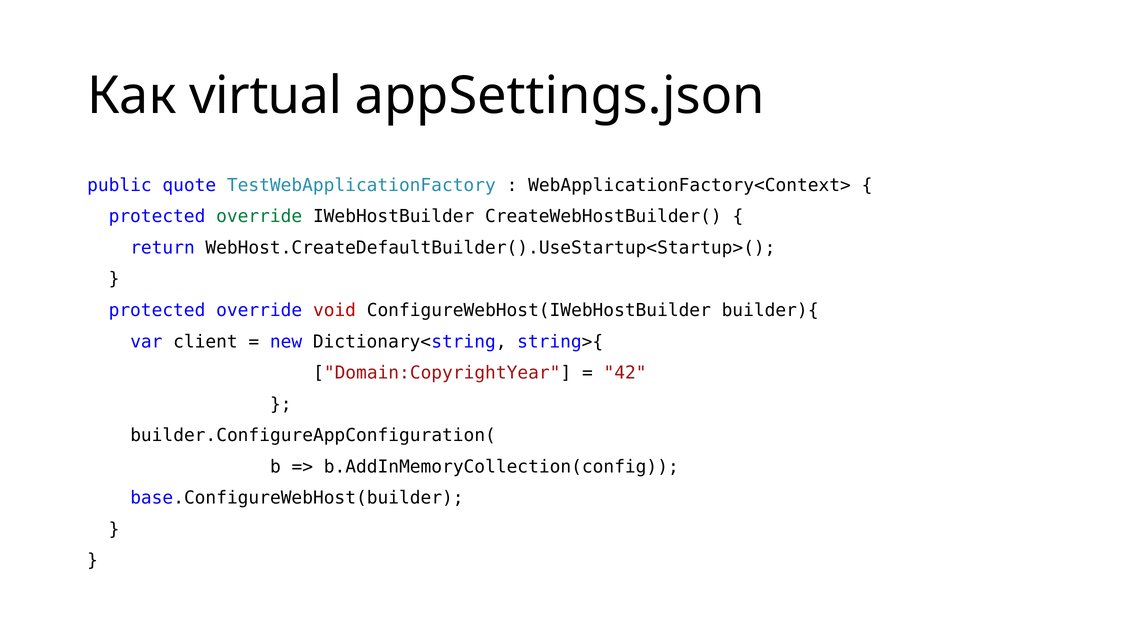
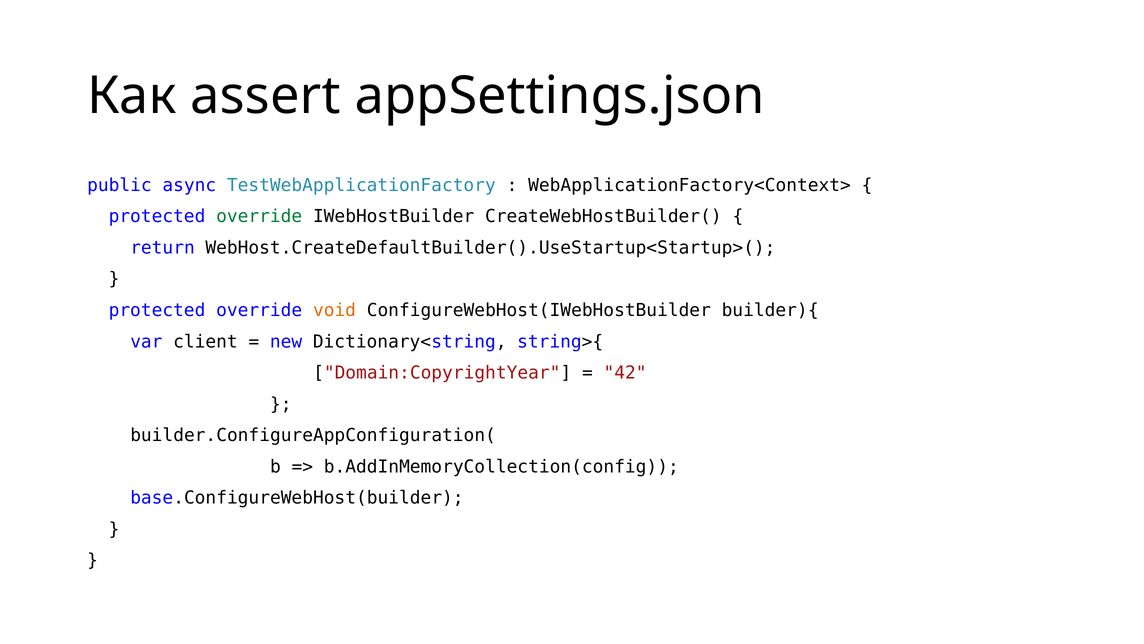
virtual: virtual -> assert (265, 96)
quote: quote -> async (189, 185)
void colour: red -> orange (335, 310)
